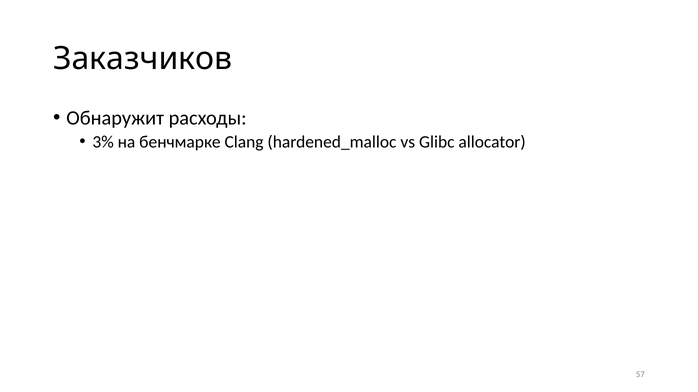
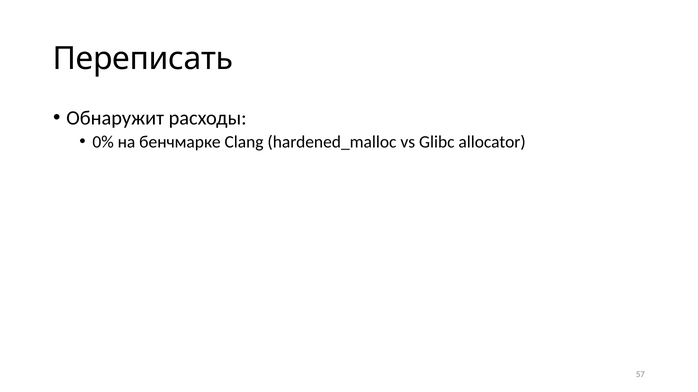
Заказчиков: Заказчиков -> Переписать (143, 59)
3%: 3% -> 0% (103, 142)
